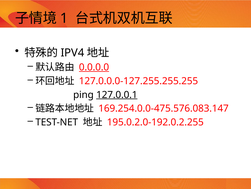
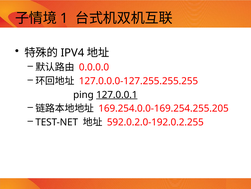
0.0.0.0 underline: present -> none (94, 67)
169.254.0.0-475.576.083.147: 169.254.0.0-475.576.083.147 -> 169.254.0.0-169.254.255.205 (164, 108)
195.0.2.0-192.0.2.255: 195.0.2.0-192.0.2.255 -> 592.0.2.0-192.0.2.255 (155, 122)
